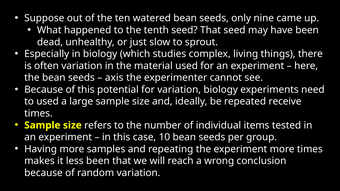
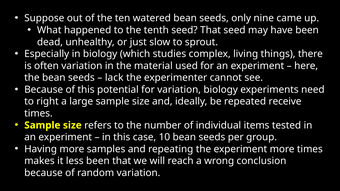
axis: axis -> lack (114, 78)
to used: used -> right (48, 102)
